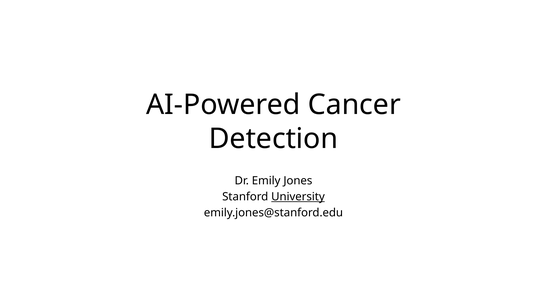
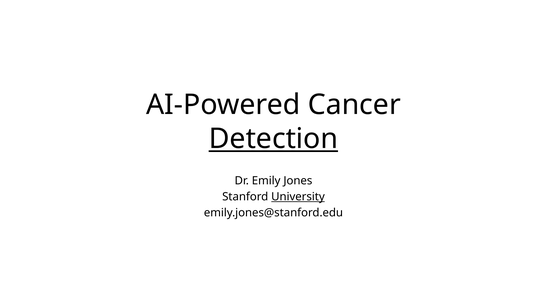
Detection underline: none -> present (273, 139)
